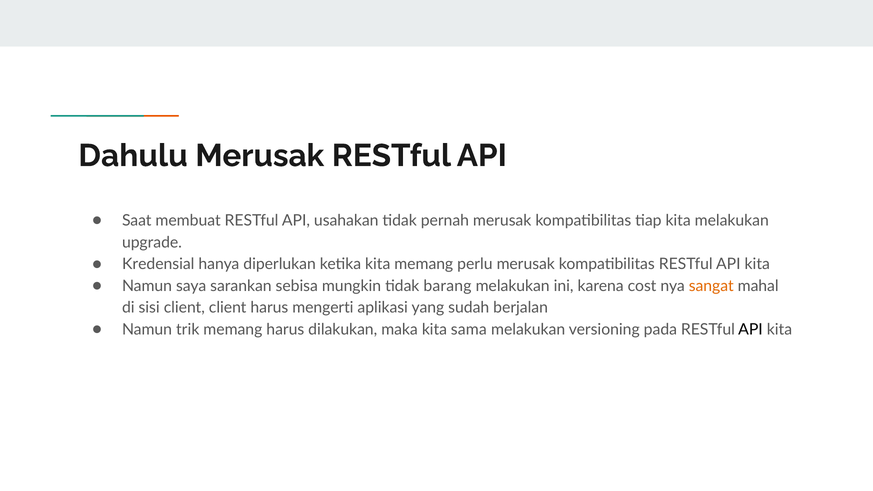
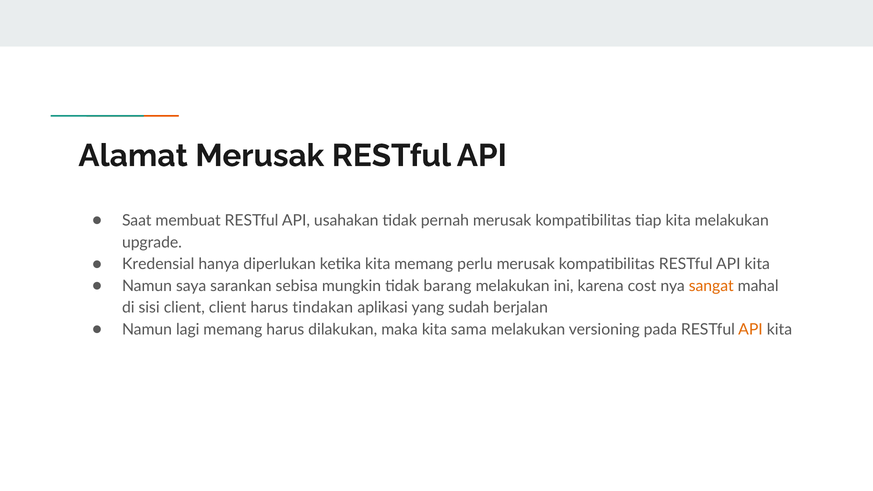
Dahulu: Dahulu -> Alamat (133, 156)
mengerti: mengerti -> tindakan (323, 308)
trik: trik -> lagi (188, 329)
API colour: black -> orange (751, 329)
